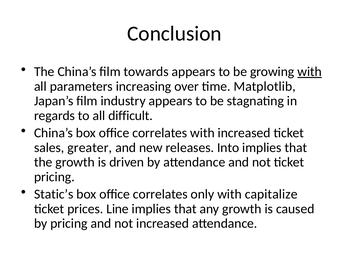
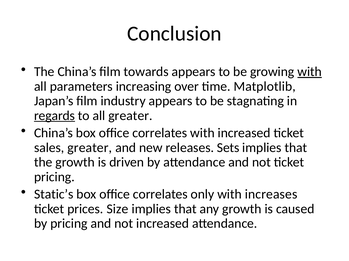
regards underline: none -> present (55, 116)
all difficult: difficult -> greater (130, 116)
Into: Into -> Sets (228, 148)
capitalize: capitalize -> increases (271, 195)
Line: Line -> Size (117, 209)
